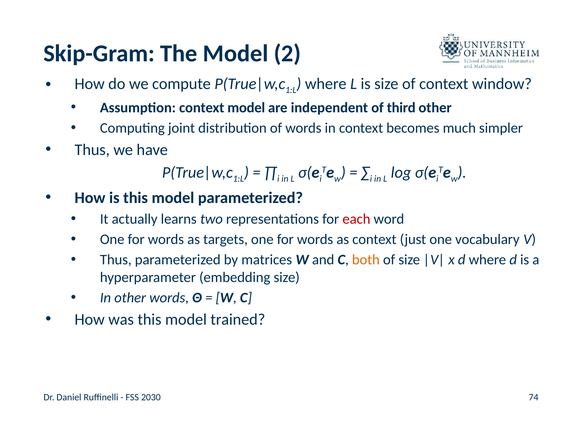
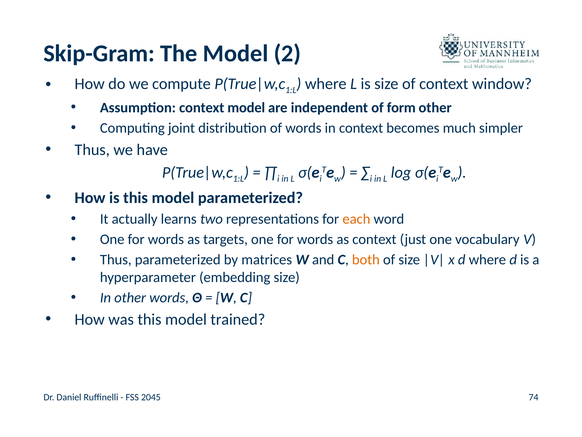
third: third -> form (401, 107)
each colour: red -> orange (356, 219)
2030: 2030 -> 2045 (151, 397)
